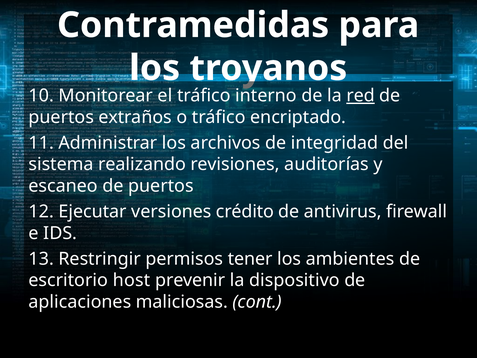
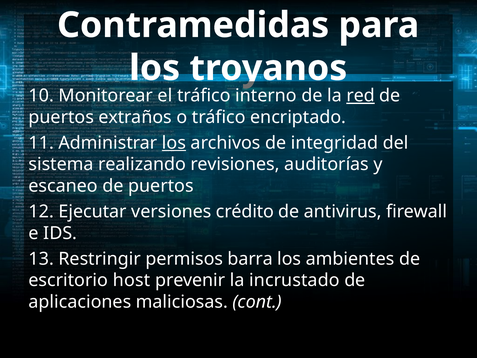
los underline: none -> present (174, 143)
tener: tener -> barra (250, 259)
dispositivo: dispositivo -> incrustado (294, 280)
